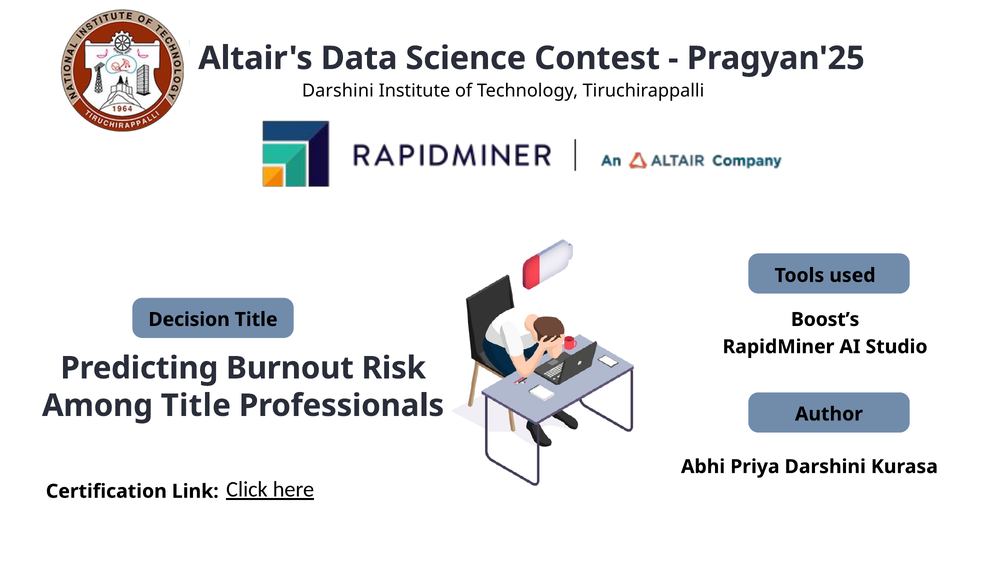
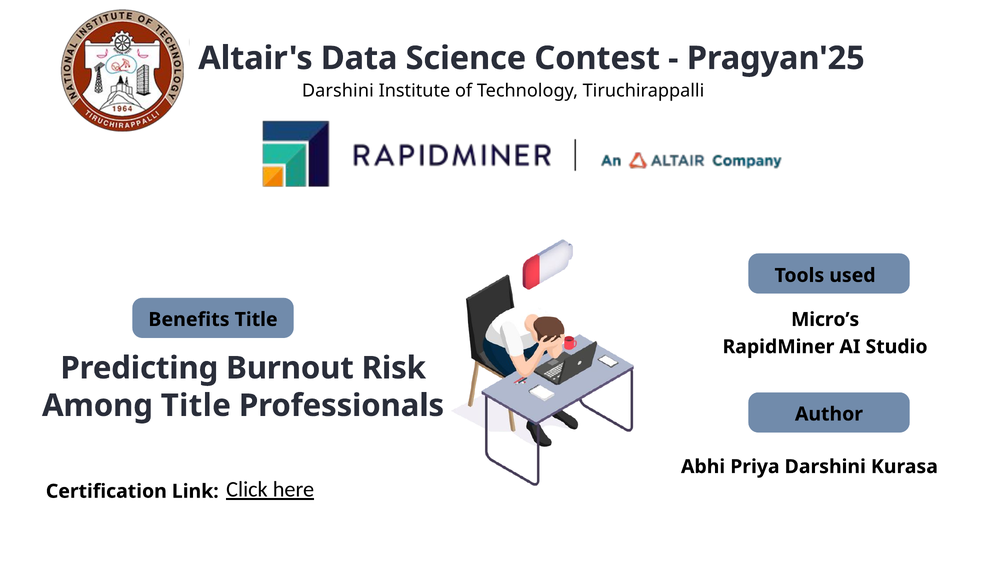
Decision: Decision -> Benefits (189, 320)
Boost’s: Boost’s -> Micro’s (825, 320)
